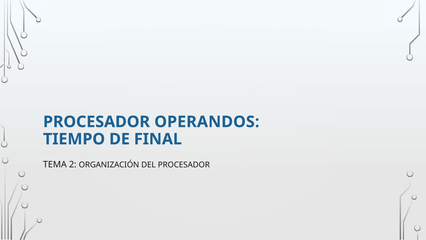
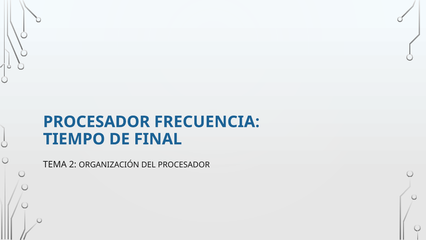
OPERANDOS: OPERANDOS -> FRECUENCIA (207, 122)
